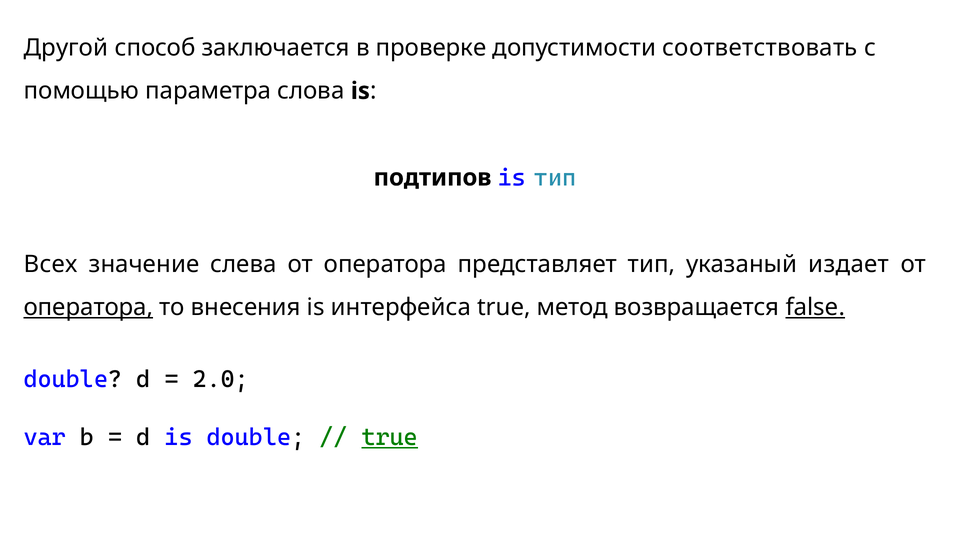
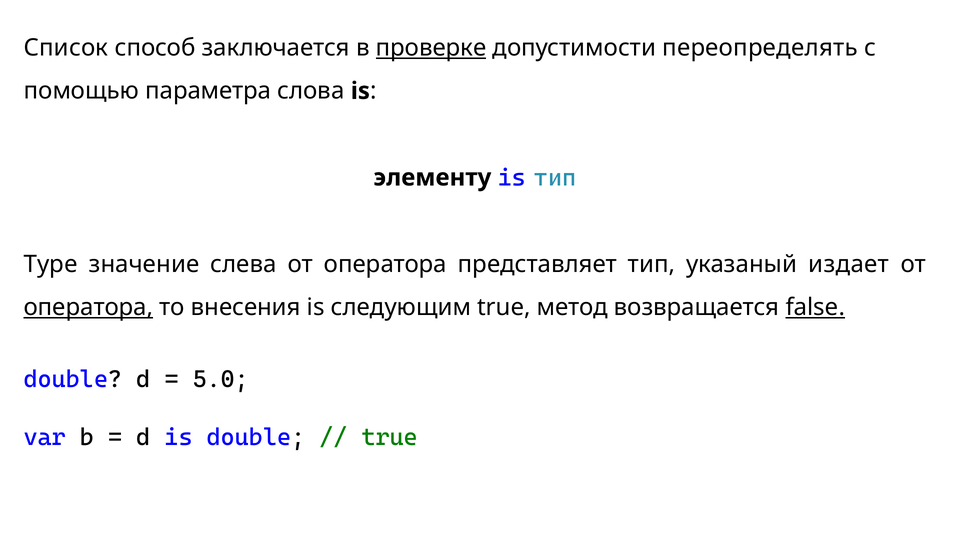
Другой: Другой -> Список (66, 48)
проверке underline: none -> present (431, 48)
соответствовать: соответствовать -> переопределять (760, 48)
подтипов: подтипов -> элементу (432, 178)
Всех: Всех -> Type (51, 264)
интерфейса: интерфейса -> следующим (401, 307)
2.0: 2.0 -> 5.0 (221, 380)
true underline: present -> none (390, 437)
